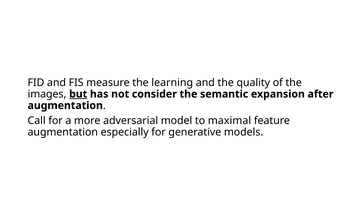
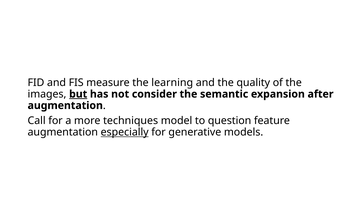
adversarial: adversarial -> techniques (131, 120)
maximal: maximal -> question (230, 120)
especially underline: none -> present (125, 132)
